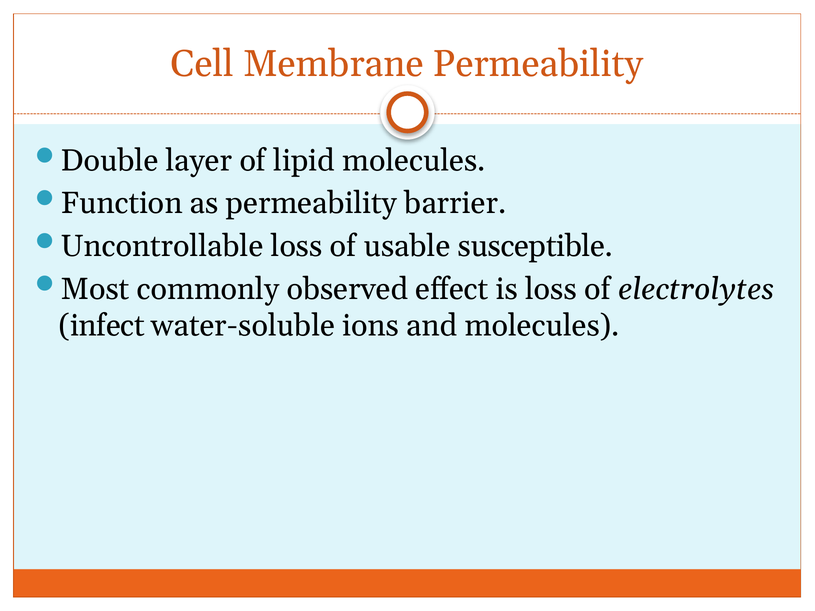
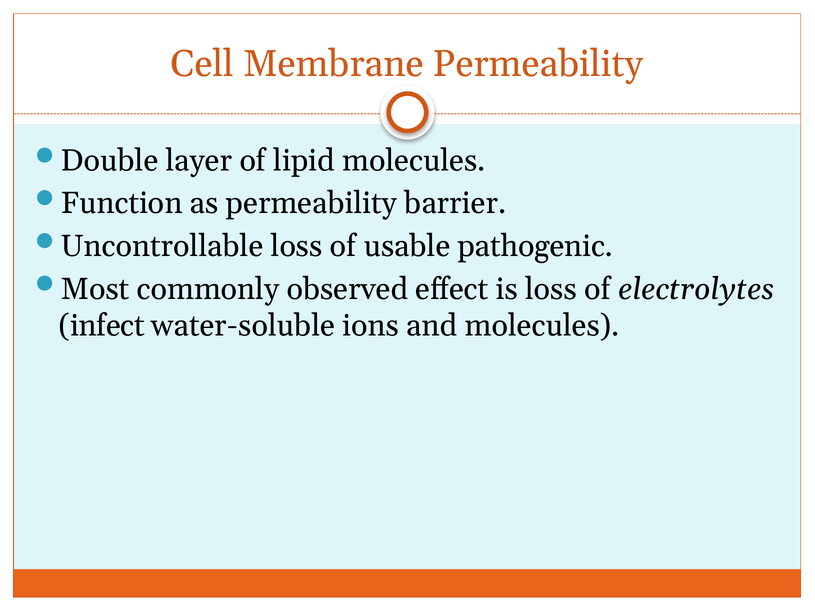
susceptible: susceptible -> pathogenic (535, 246)
